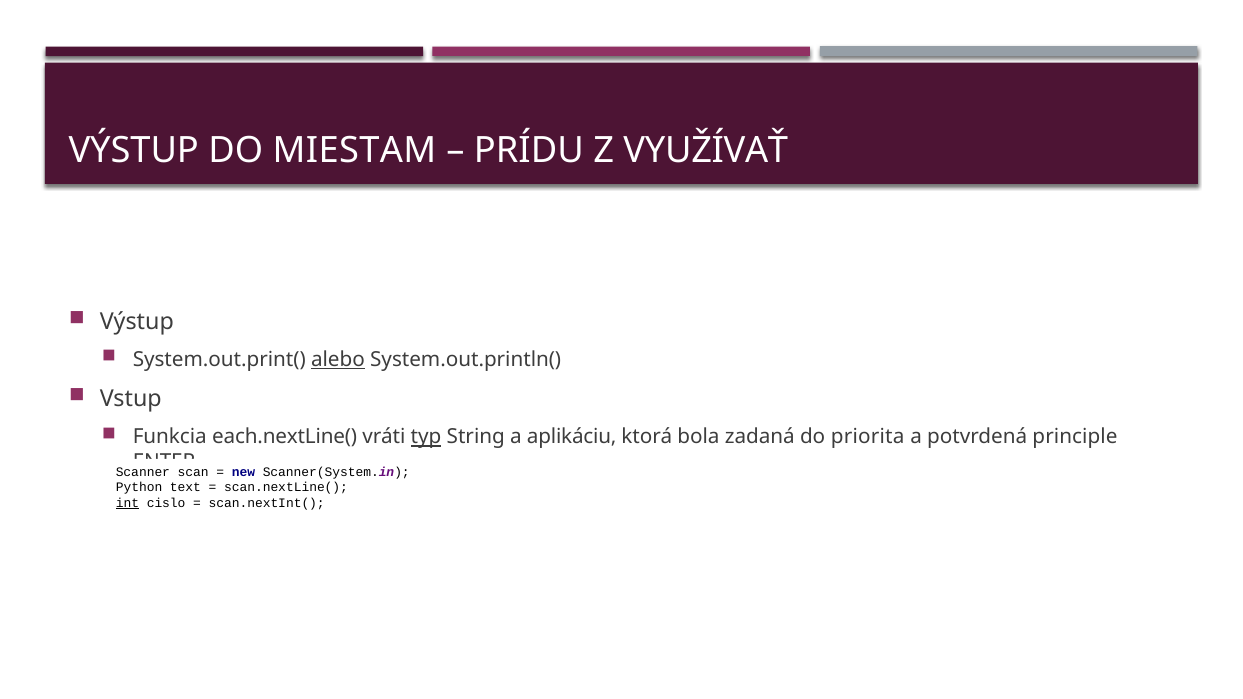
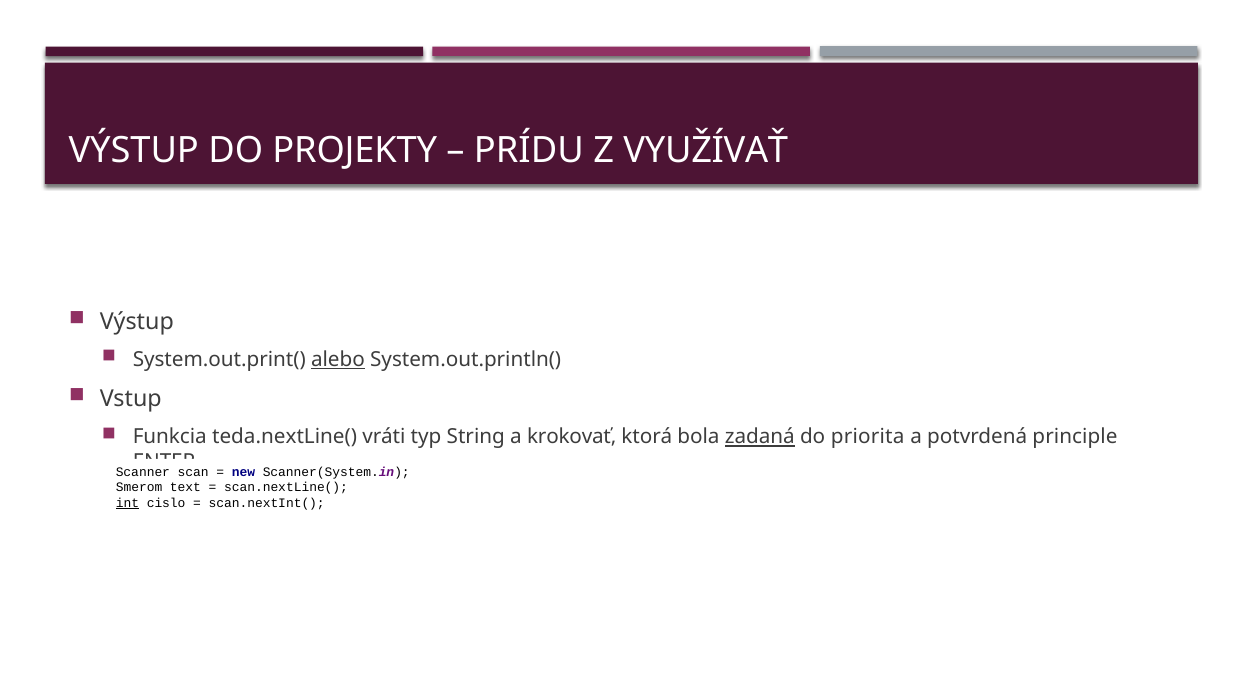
MIESTAM: MIESTAM -> PROJEKTY (355, 151)
each.nextLine(: each.nextLine( -> teda.nextLine( (285, 437)
typ underline: present -> none (426, 437)
aplikáciu: aplikáciu -> krokovať (572, 437)
zadaná underline: none -> present (760, 437)
Python: Python -> Smerom (139, 488)
